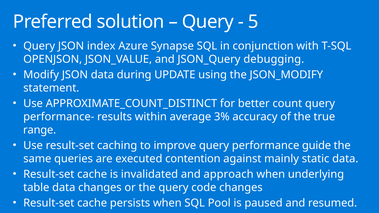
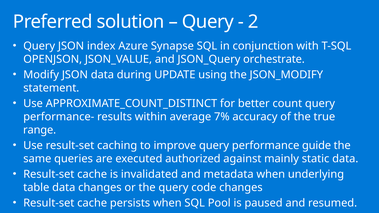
5: 5 -> 2 (253, 22)
debugging: debugging -> orchestrate (274, 59)
3%: 3% -> 7% (222, 117)
contention: contention -> authorized (193, 159)
approach: approach -> metadata (229, 174)
